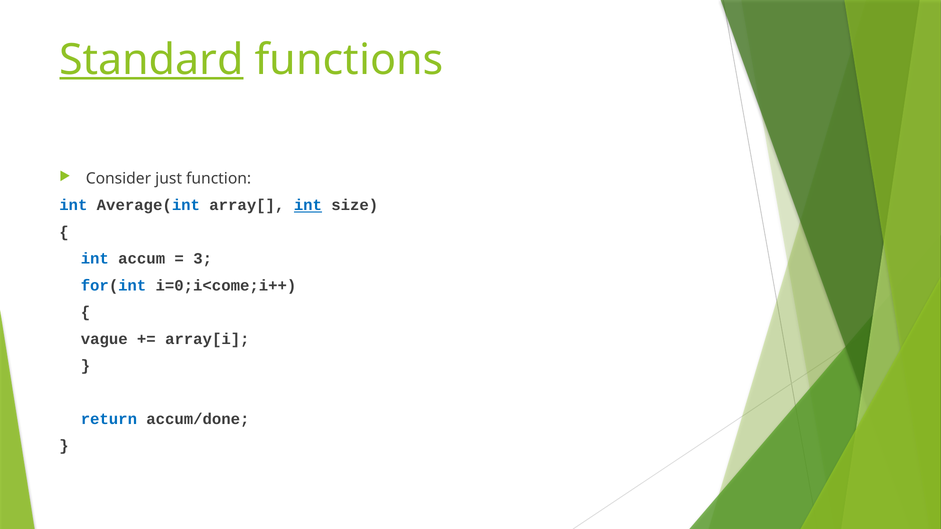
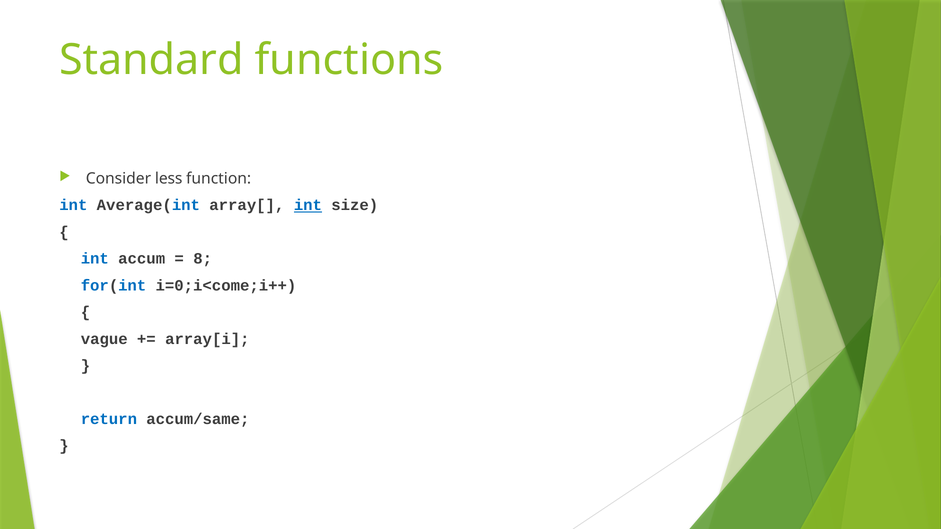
Standard underline: present -> none (151, 60)
just: just -> less (169, 179)
3: 3 -> 8 (203, 259)
accum/done: accum/done -> accum/same (198, 419)
